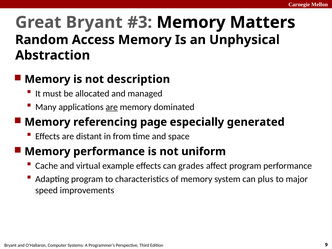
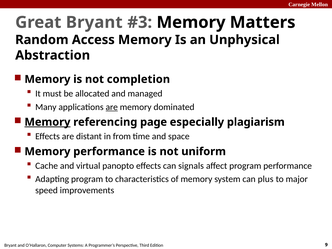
description: description -> completion (138, 79)
Memory underline: none -> present (47, 122)
generated: generated -> plagiarism (256, 122)
example: example -> panopto (118, 166)
grades: grades -> signals (191, 166)
